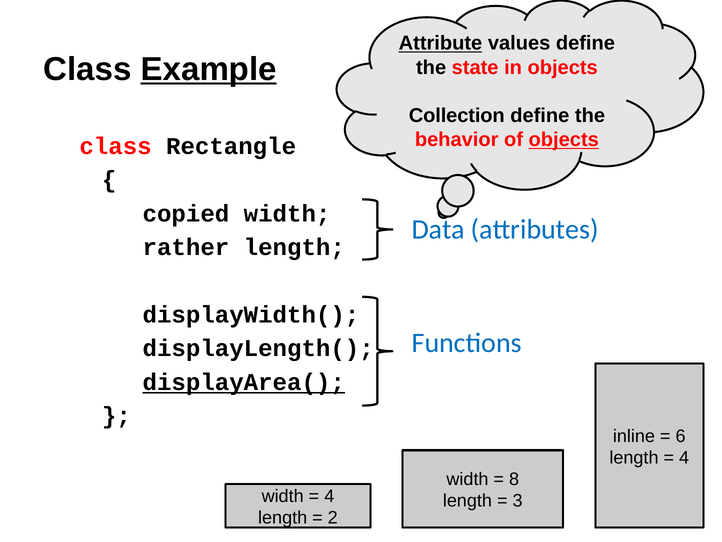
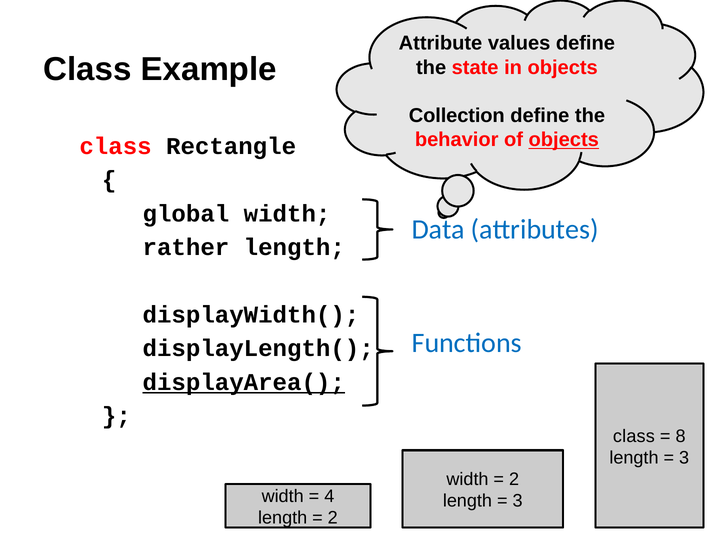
Attribute underline: present -> none (440, 43)
Example underline: present -> none (209, 69)
copied: copied -> global (186, 213)
inline: inline -> class (634, 436)
6: 6 -> 8 (681, 436)
4: 4 -> 3 (684, 457)
8: 8 -> 2 (514, 479)
